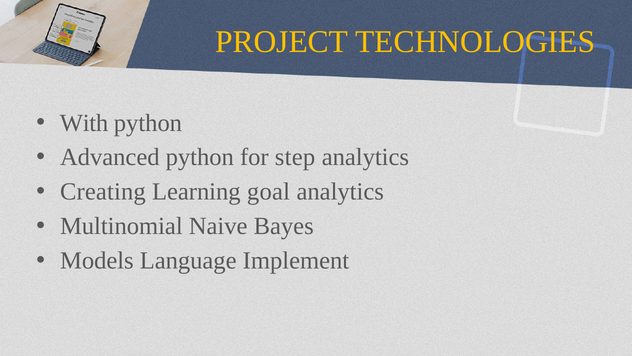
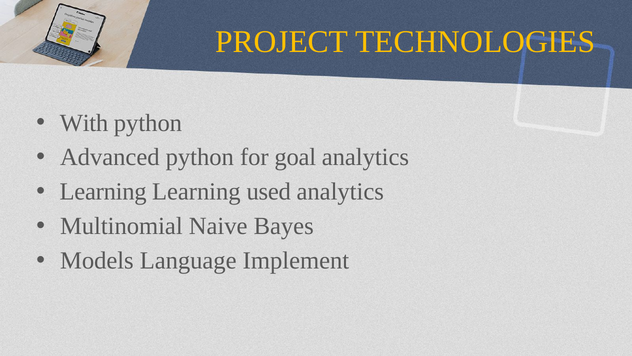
step: step -> goal (295, 157)
Creating: Creating -> Learning (103, 192)
goal: goal -> used (269, 192)
